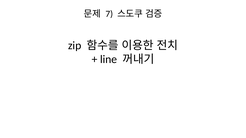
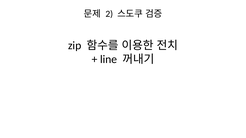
7: 7 -> 2 (109, 14)
